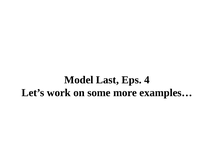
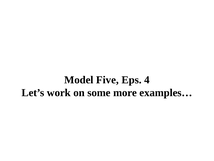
Last: Last -> Five (107, 80)
